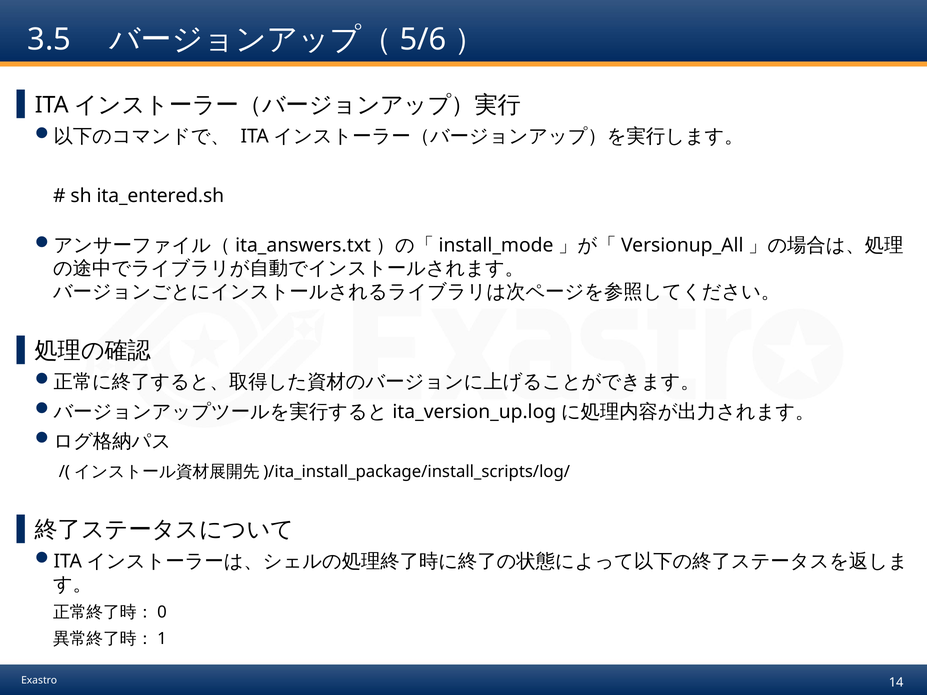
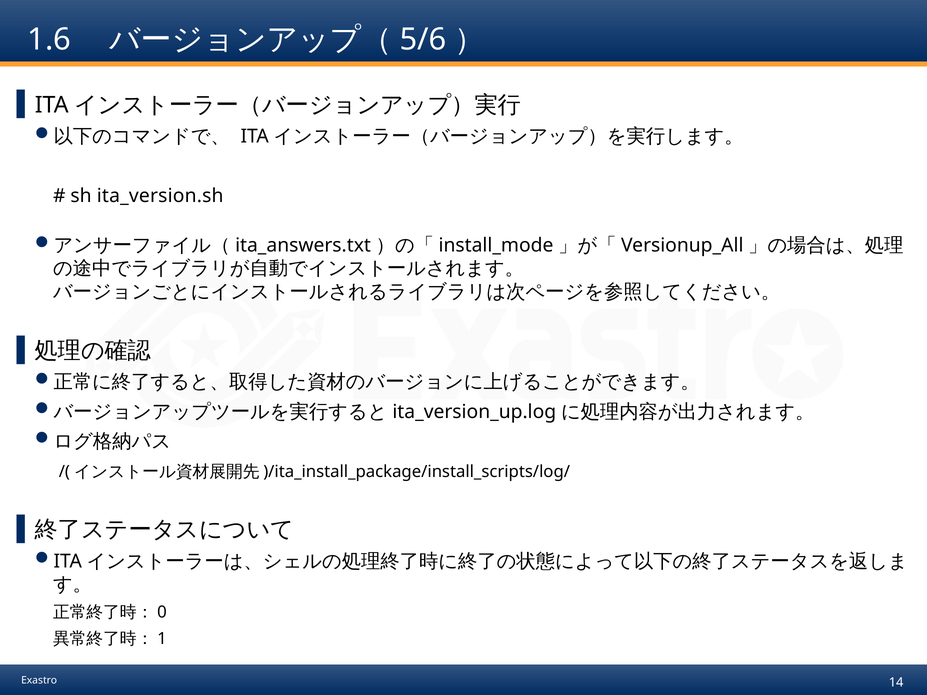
3.5: 3.5 -> 1.6 (49, 39)
ita_entered.sh: ita_entered.sh -> ita_version.sh (160, 196)
